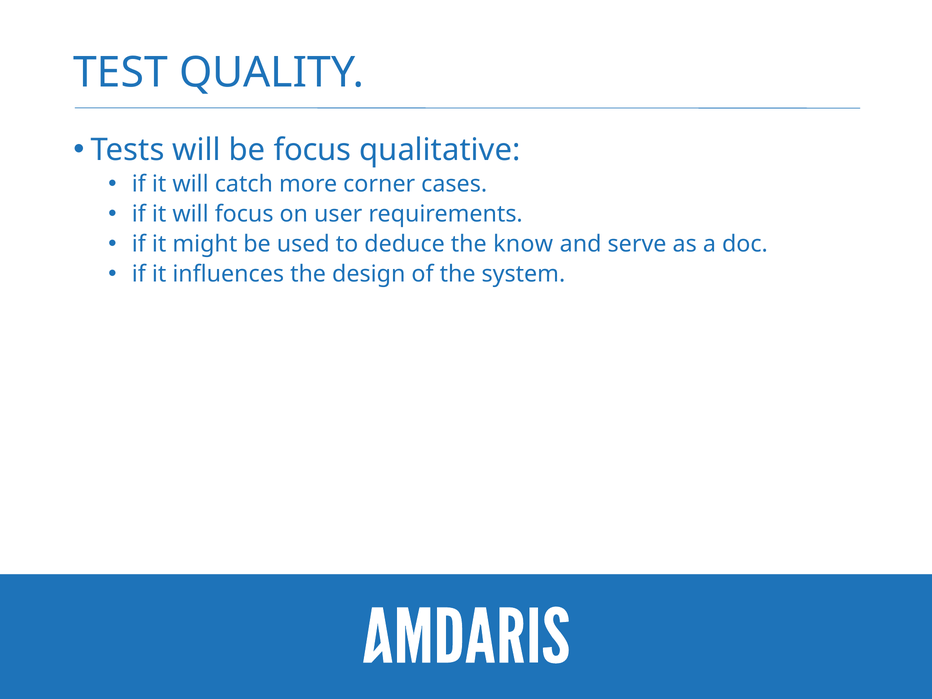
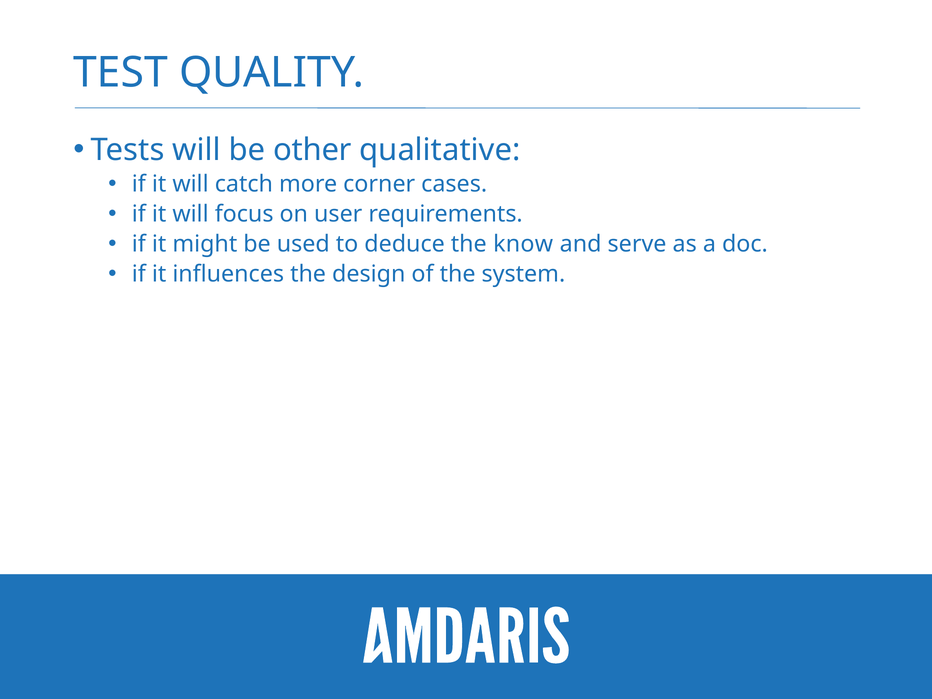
be focus: focus -> other (313, 150)
